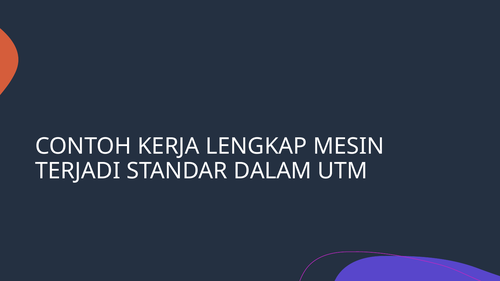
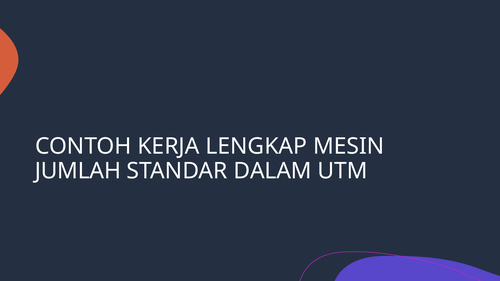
TERJADI: TERJADI -> JUMLAH (78, 171)
